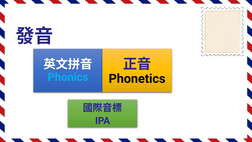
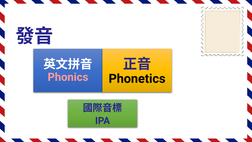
Phonics colour: light blue -> pink (68, 77)
